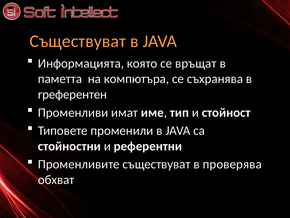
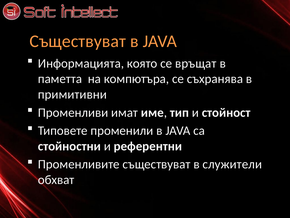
rреферентен: rреферентен -> примитивни (72, 94)
проверява: проверява -> служители (232, 164)
